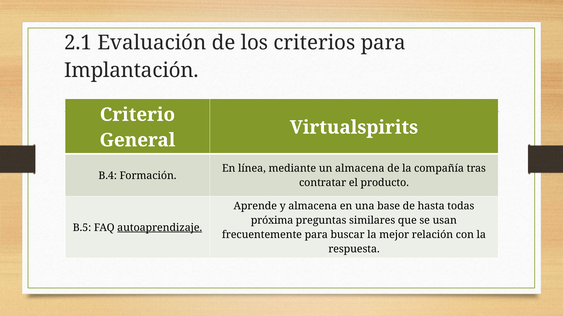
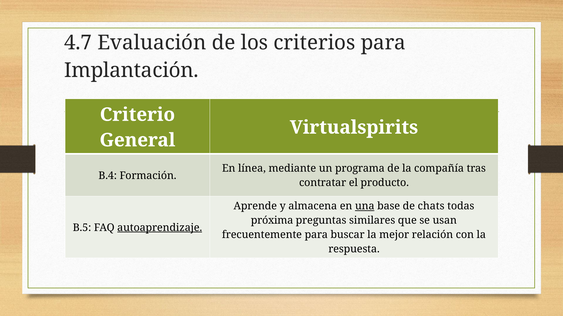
2.1: 2.1 -> 4.7 (78, 43)
un almacena: almacena -> programa (360, 169)
una underline: none -> present (365, 207)
hasta: hasta -> chats (431, 207)
